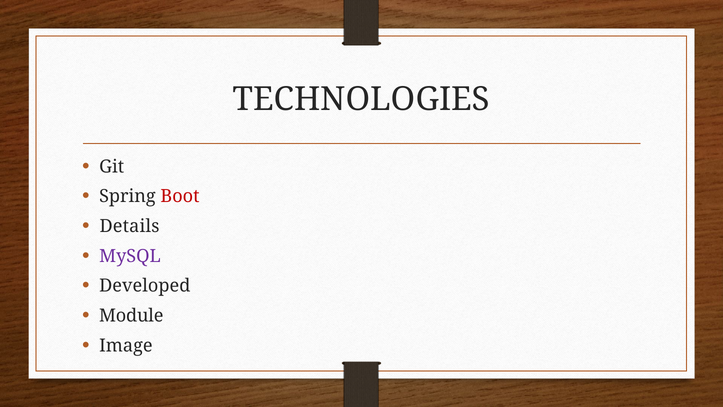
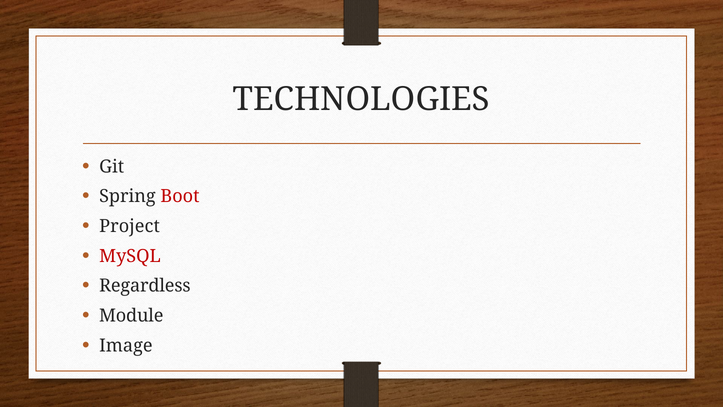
Details: Details -> Project (130, 226)
MySQL colour: purple -> red (130, 256)
Developed: Developed -> Regardless (145, 286)
